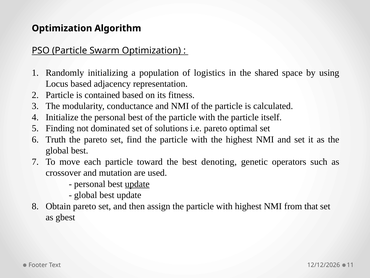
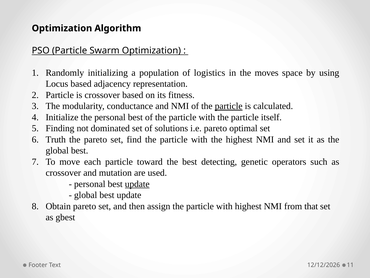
shared: shared -> moves (267, 73)
is contained: contained -> crossover (102, 95)
particle underline: none -> present (229, 106)
denoting: denoting -> detecting (219, 161)
